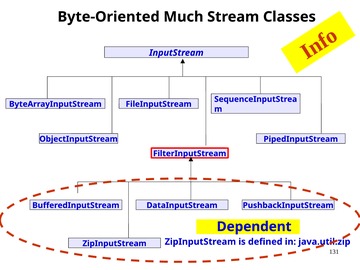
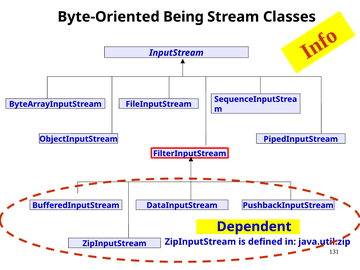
Much: Much -> Being (184, 17)
